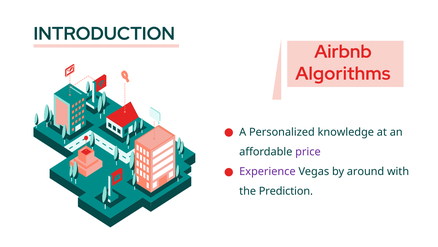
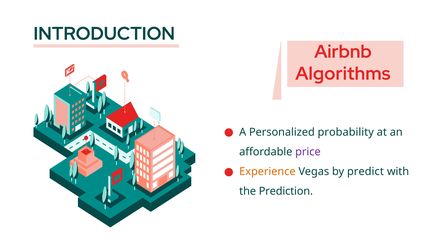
knowledge: knowledge -> probability (346, 132)
Experience colour: purple -> orange (267, 171)
around: around -> predict (365, 171)
